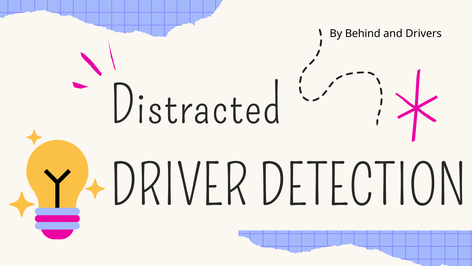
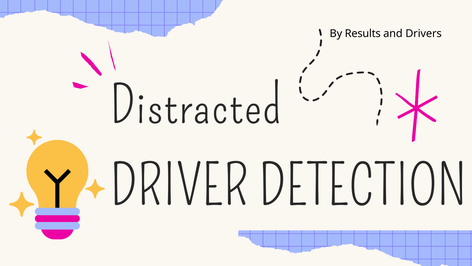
Behind: Behind -> Results (363, 34)
